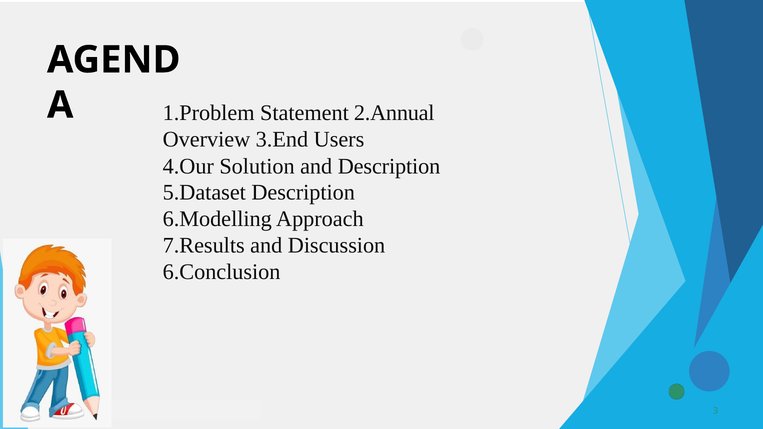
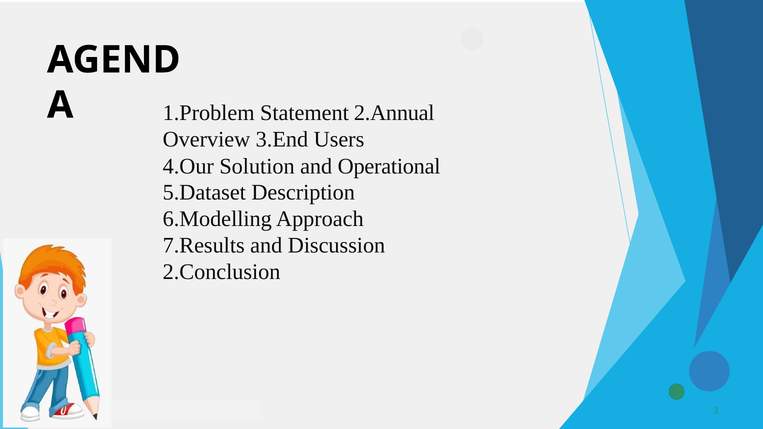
and Description: Description -> Operational (389, 166)
6.Conclusion: 6.Conclusion -> 2.Conclusion (222, 272)
